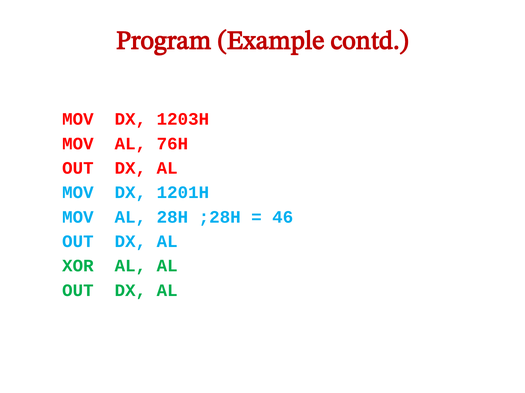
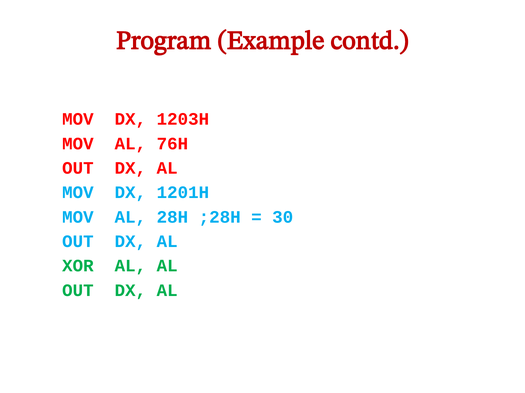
46: 46 -> 30 (283, 217)
